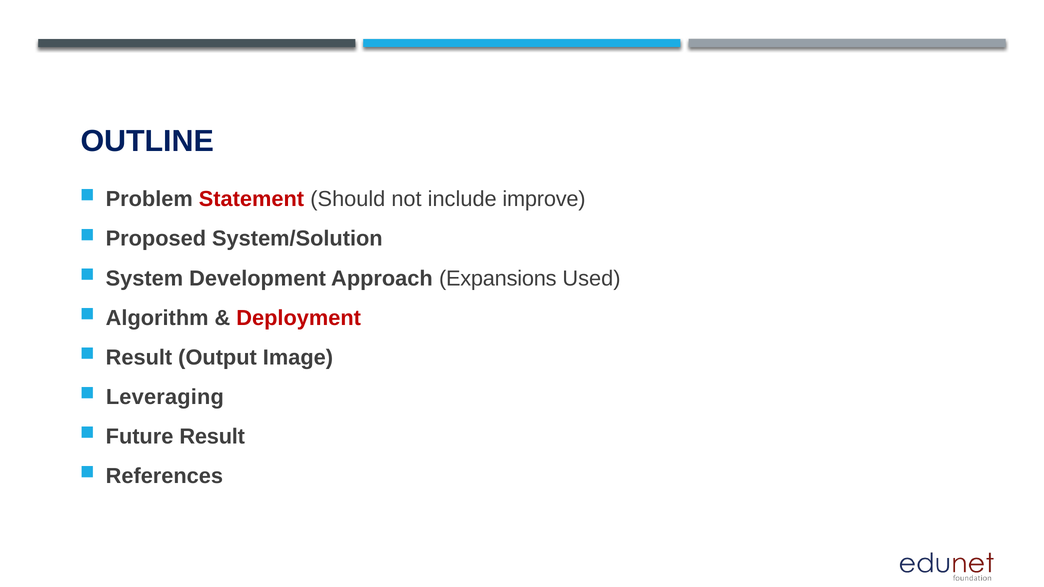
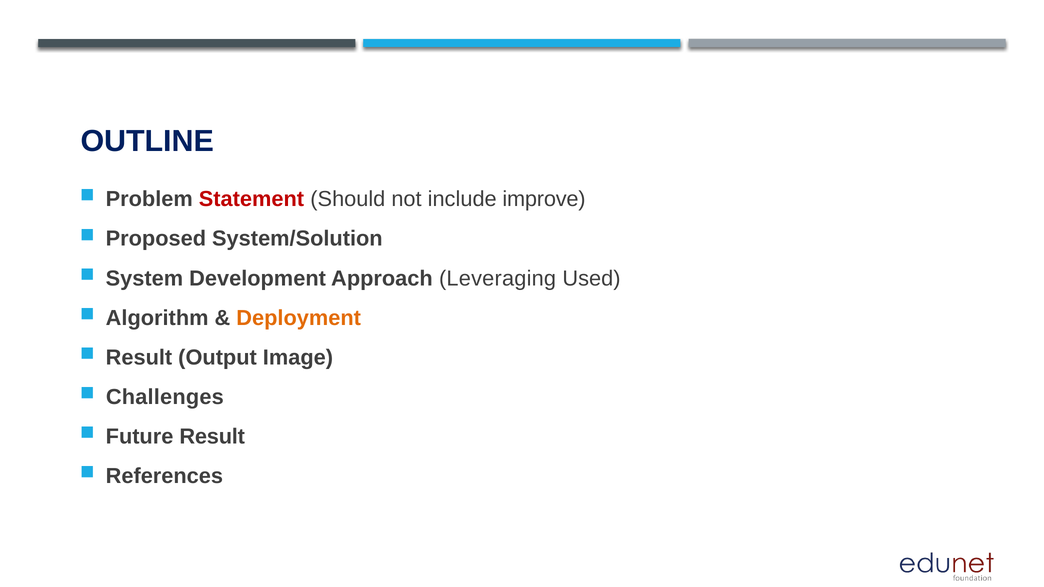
Expansions: Expansions -> Leveraging (498, 278)
Deployment colour: red -> orange (299, 318)
Leveraging: Leveraging -> Challenges (165, 397)
